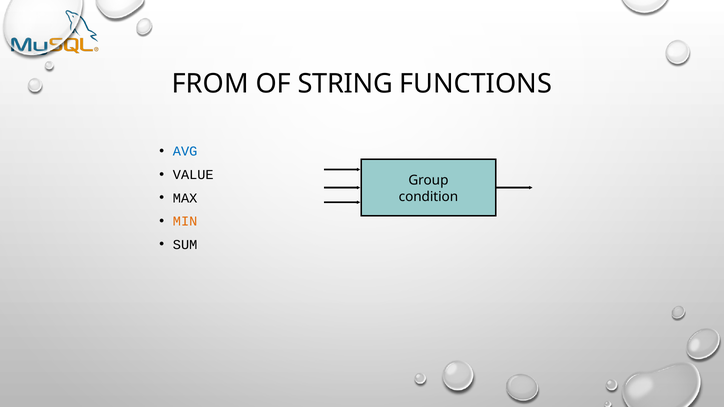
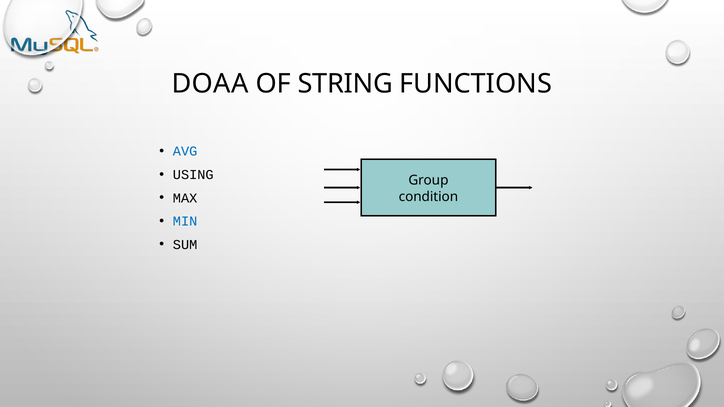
FROM: FROM -> DOAA (210, 84)
VALUE: VALUE -> USING (193, 175)
MIN colour: orange -> blue (185, 222)
